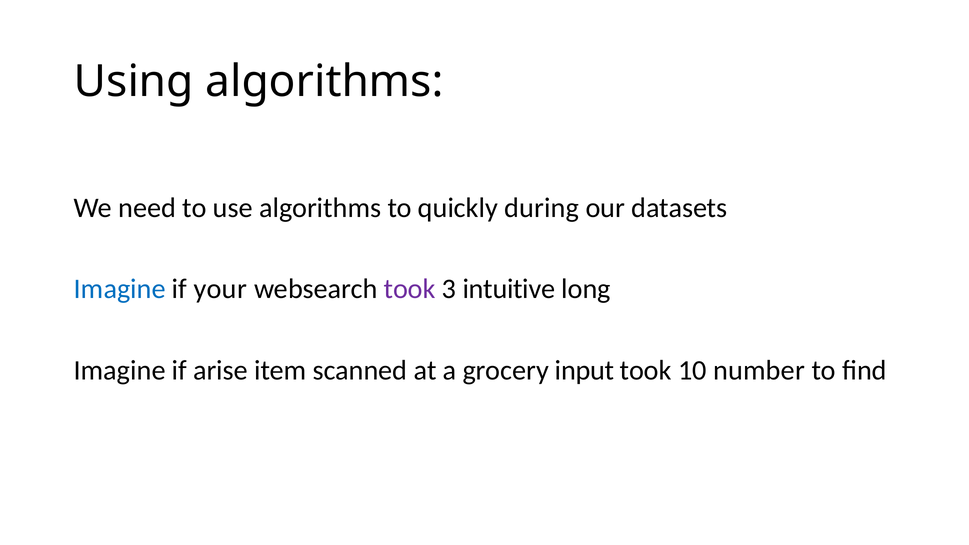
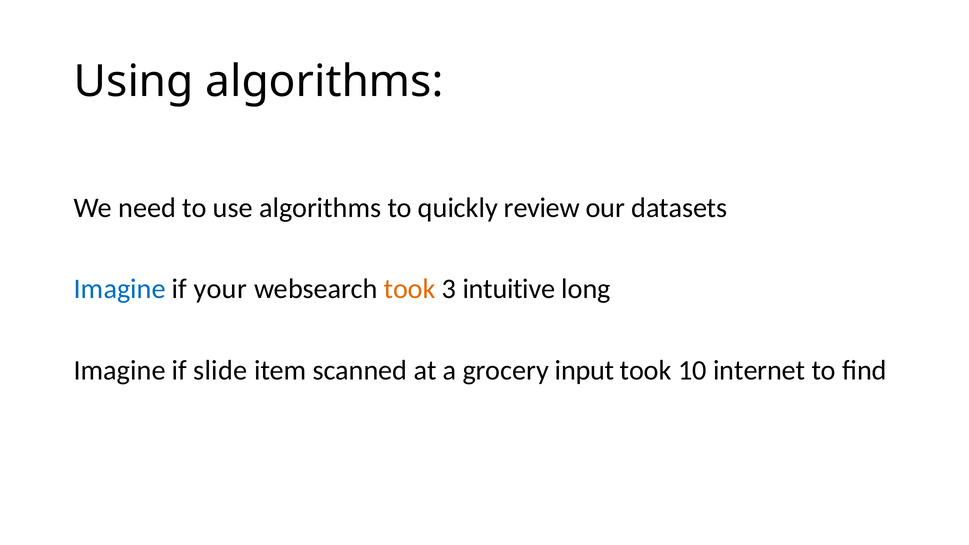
during: during -> review (542, 208)
took colour: purple -> orange (410, 289)
arise: arise -> slide (220, 370)
number: number -> internet (759, 370)
